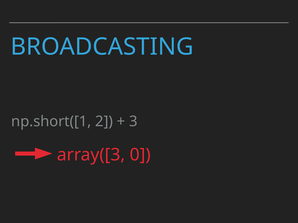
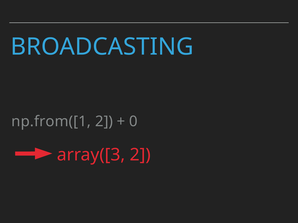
np.short([1: np.short([1 -> np.from([1 (51, 122)
3: 3 -> 0 (133, 122)
array([3 0: 0 -> 2 (140, 155)
